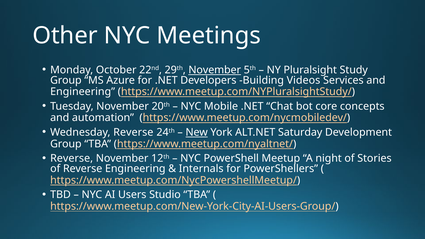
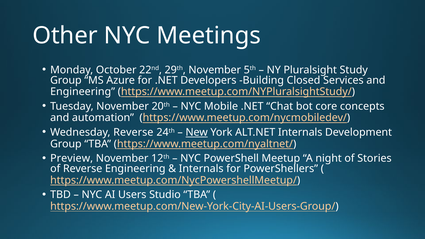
November underline: present -> none (215, 70)
Videos: Videos -> Closed (304, 80)
ALT.NET Saturday: Saturday -> Internals (300, 132)
Reverse: Reverse -> Preview (72, 158)
